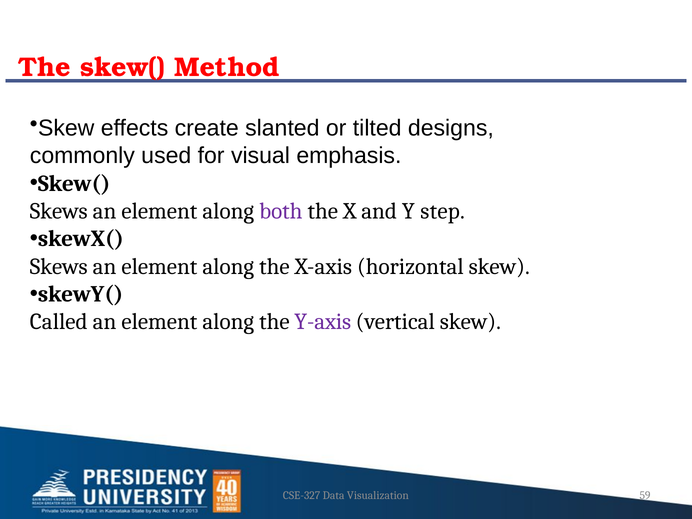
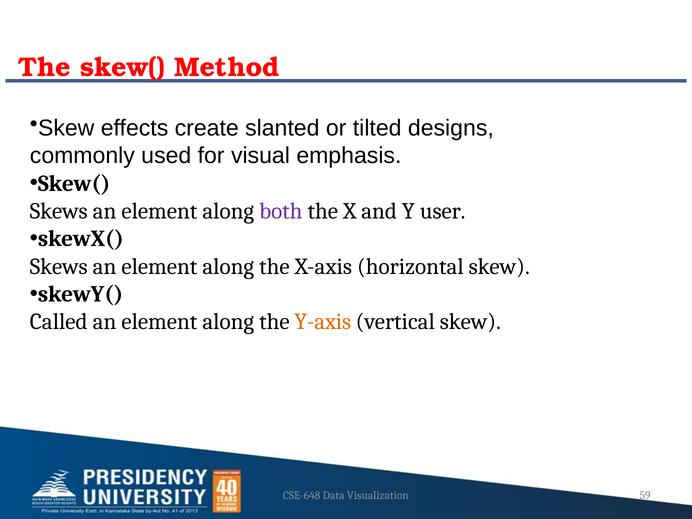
step: step -> user (443, 211)
Y-axis colour: purple -> orange (323, 322)
CSE-327: CSE-327 -> CSE-648 (302, 496)
